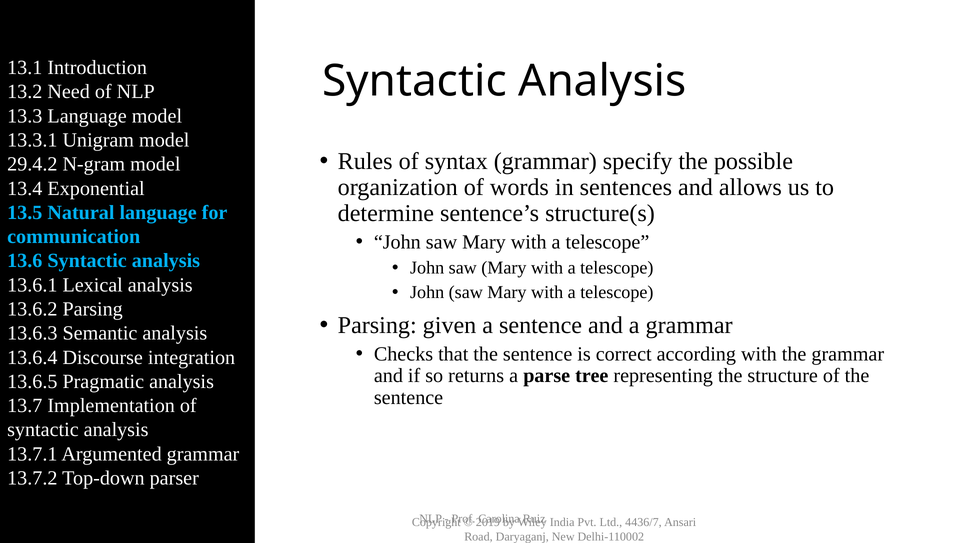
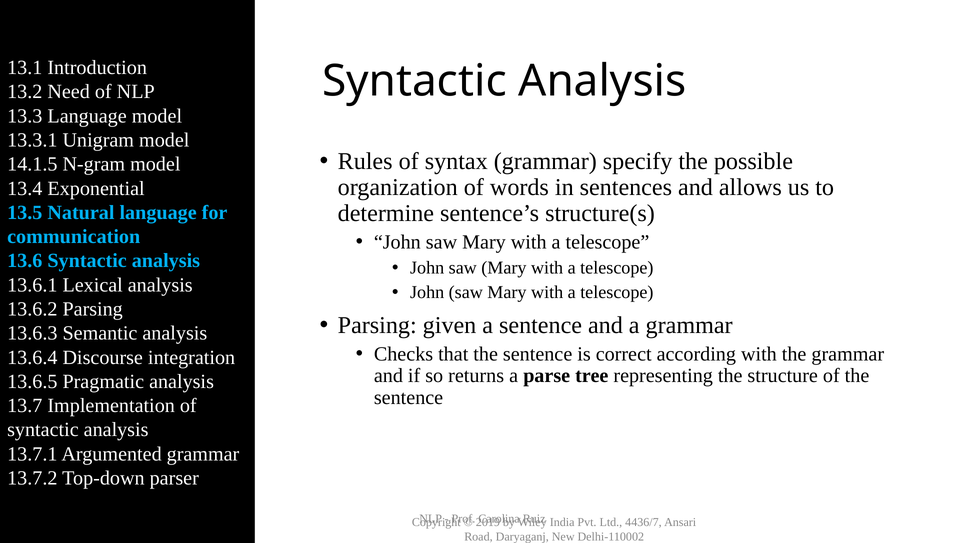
29.4.2: 29.4.2 -> 14.1.5 (32, 164)
